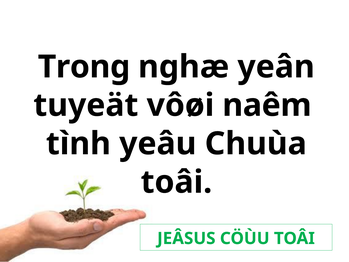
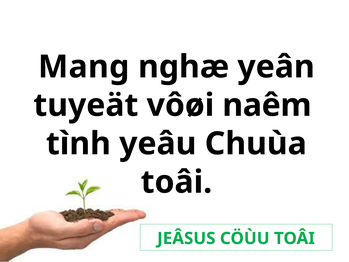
Trong: Trong -> Mang (84, 67)
